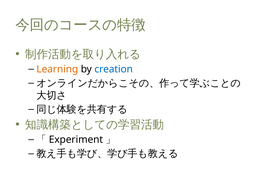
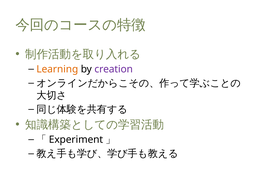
creation colour: blue -> purple (114, 69)
